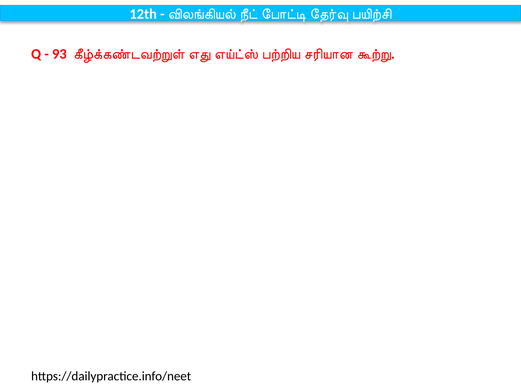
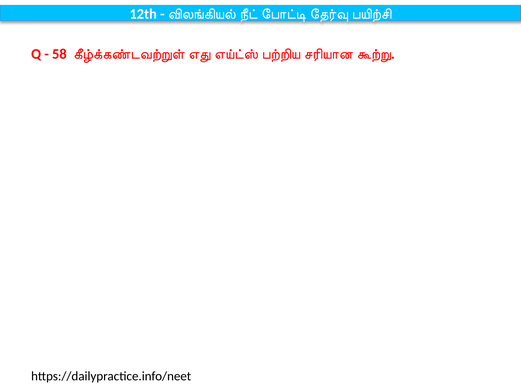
93: 93 -> 58 (59, 54)
